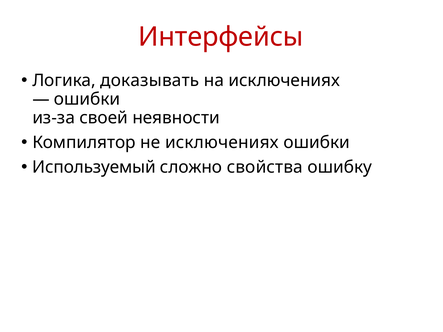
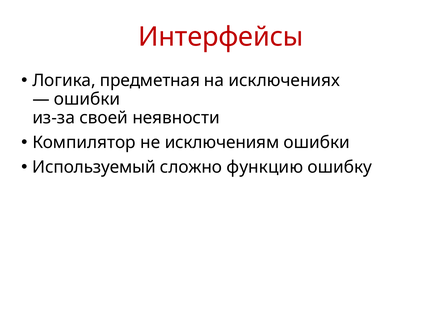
доказывать: доказывать -> предметная (150, 81)
не исключениях: исключениях -> исключениям (222, 143)
свойства: свойства -> функцию (265, 167)
